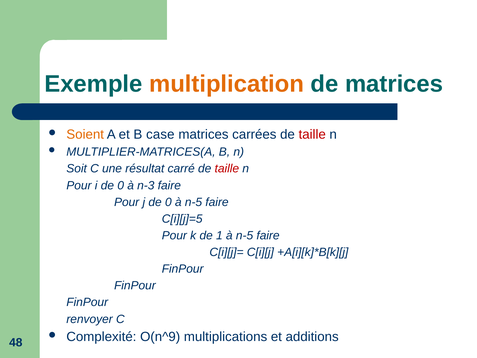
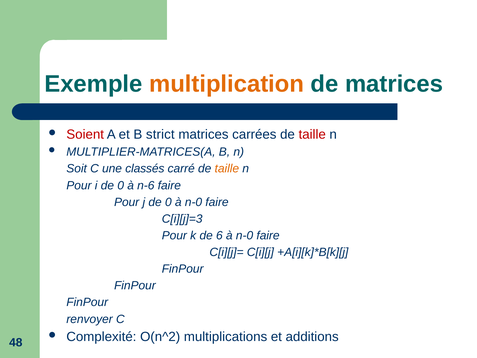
Soient colour: orange -> red (85, 134)
case: case -> strict (160, 134)
résultat: résultat -> classés (145, 169)
taille colour: red -> orange (227, 169)
n-3: n-3 -> n-6 (146, 185)
0 à n-5: n-5 -> n-0 (194, 202)
C[i][j]=5: C[i][j]=5 -> C[i][j]=3 (182, 219)
1: 1 -> 6 (219, 235)
n-5: n-5 -> n-0 (245, 235)
O(n^9: O(n^9 -> O(n^2 (160, 337)
